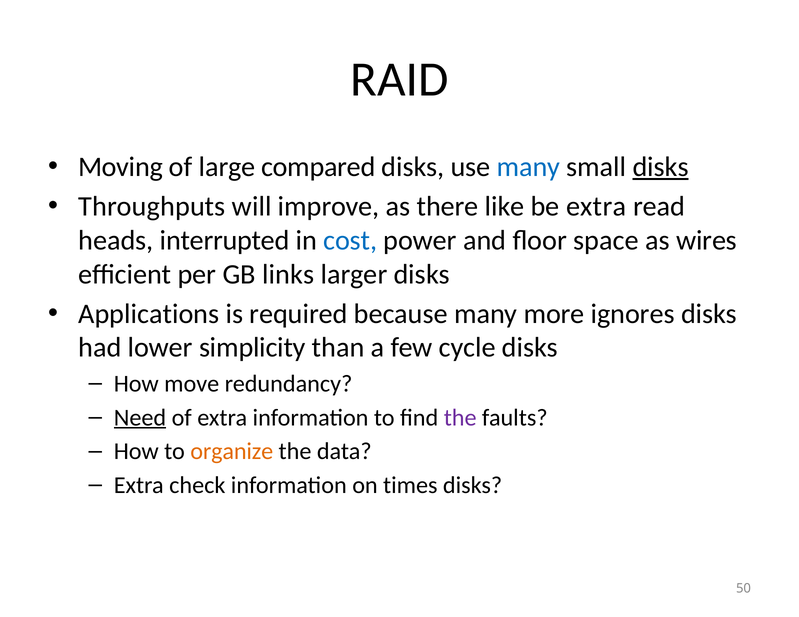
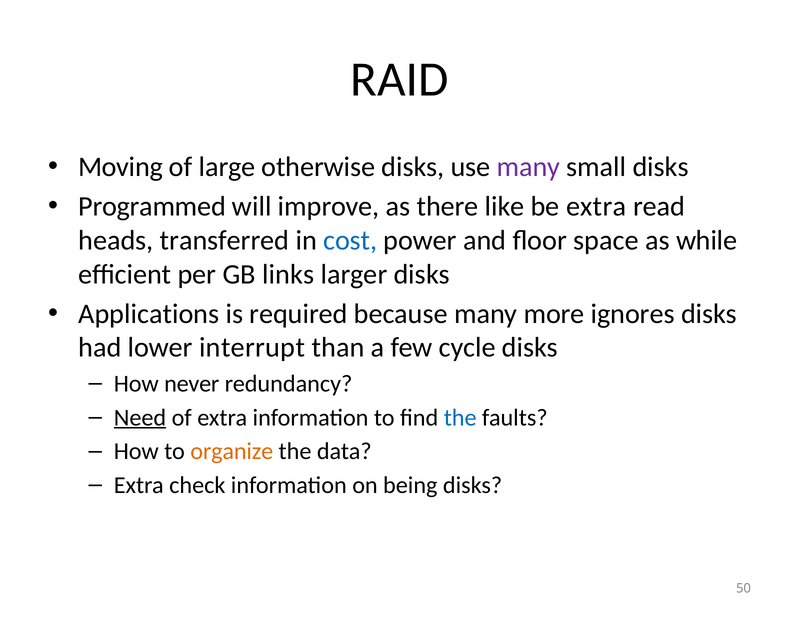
compared: compared -> otherwise (318, 167)
many colour: blue -> purple (528, 167)
disks underline: present -> none (661, 167)
Throughputs: Throughputs -> Programmed (152, 207)
interrupted: interrupted -> transferred (225, 240)
wires: wires -> while (707, 240)
simplicity: simplicity -> interrupt (252, 348)
move: move -> never (192, 384)
the colour: purple -> blue (460, 418)
times: times -> being (410, 486)
